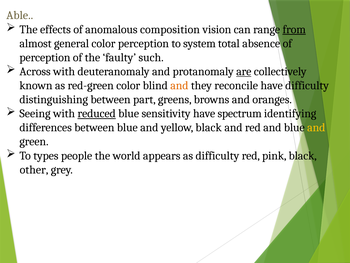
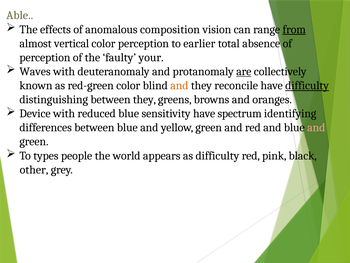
general: general -> vertical (72, 43)
system: system -> earlier (199, 43)
such: such -> your (151, 57)
Across: Across -> Waves (35, 71)
difficulty underline: none -> present (307, 85)
between part: part -> they (144, 99)
Seeing: Seeing -> Device (35, 113)
reduced underline: present -> none (97, 113)
yellow black: black -> green (209, 127)
and colour: yellow -> pink (316, 127)
